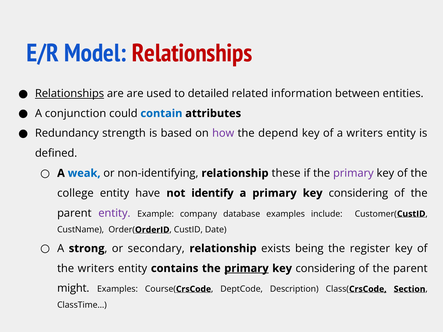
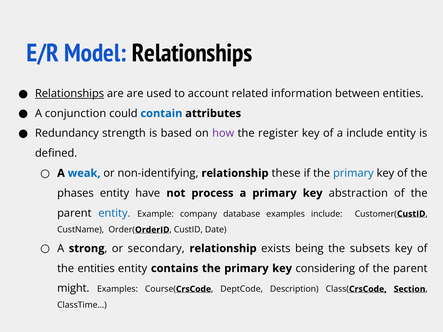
Relationships colour: red -> black (192, 53)
detailed: detailed -> account (208, 94)
depend: depend -> register (278, 133)
a writers: writers -> include (365, 133)
primary colour: purple -> blue (353, 173)
college: college -> phases (75, 193)
identify: identify -> process (212, 193)
a primary key considering: considering -> abstraction (358, 193)
entity colour: purple -> blue (114, 213)
register: register -> subsets (370, 249)
the writers: writers -> entities (96, 269)
primary underline: present -> none (246, 269)
